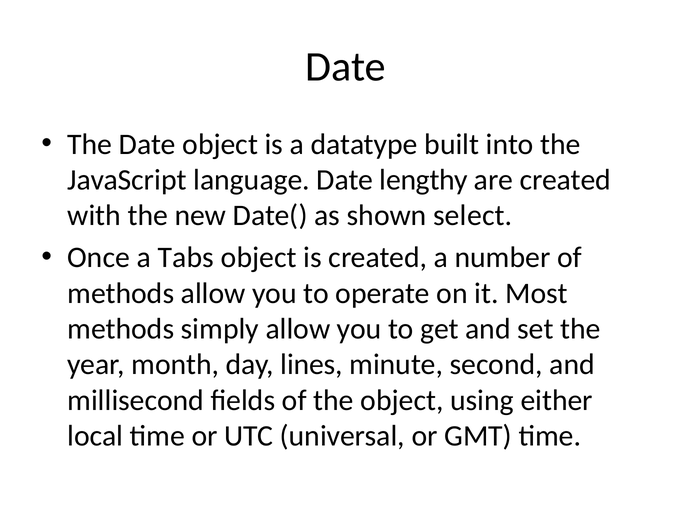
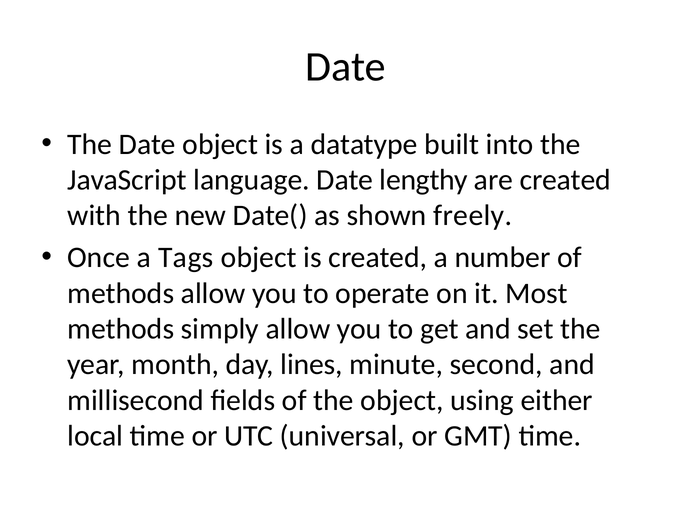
select: select -> freely (473, 216)
Tabs: Tabs -> Tags (186, 258)
